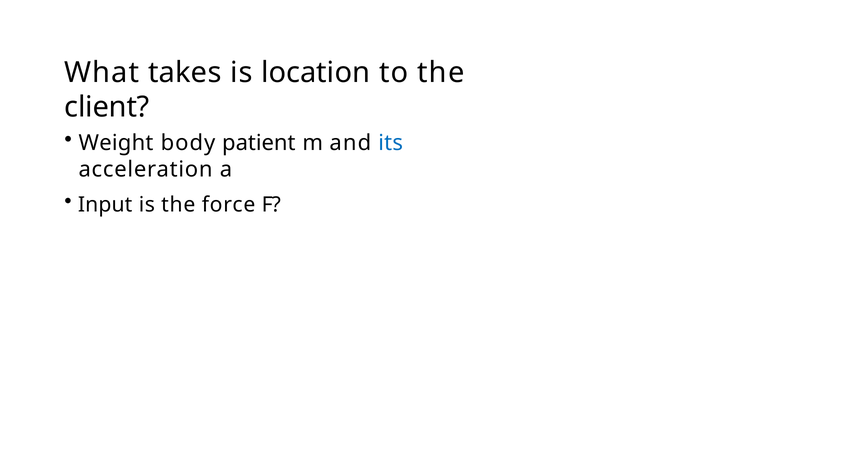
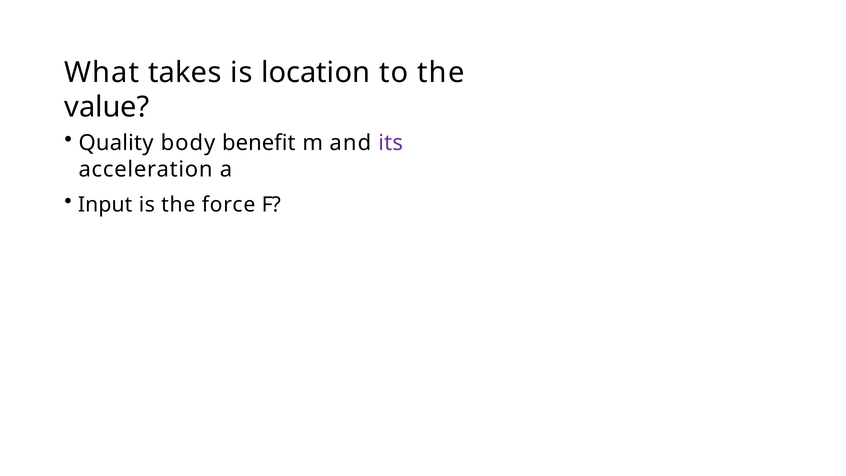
client: client -> value (107, 107)
Weight: Weight -> Quality (116, 143)
patient: patient -> benefit (259, 143)
its colour: blue -> purple (391, 143)
